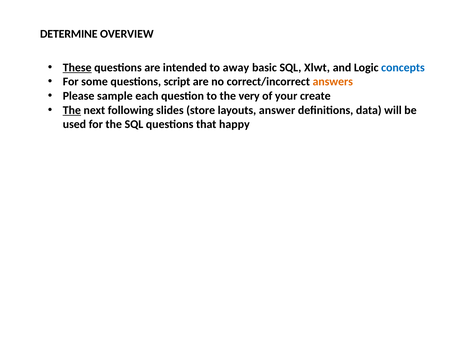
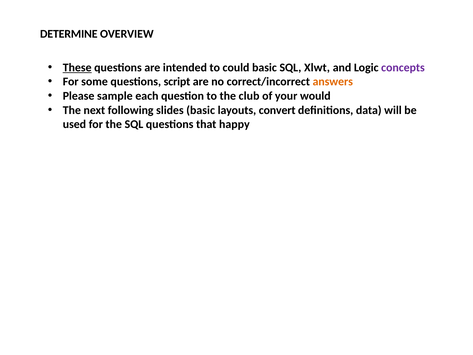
away: away -> could (236, 67)
concepts colour: blue -> purple (403, 67)
very: very -> club (249, 96)
create: create -> would (315, 96)
The underline: present -> none (72, 110)
slides store: store -> basic (201, 110)
answer: answer -> convert (277, 110)
